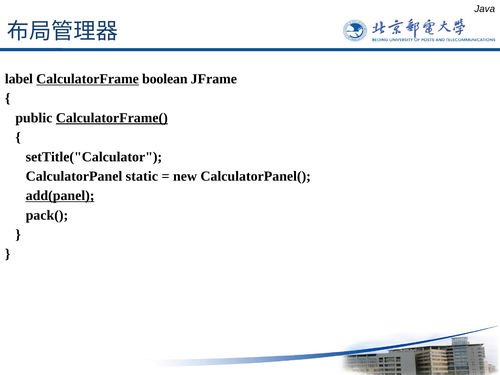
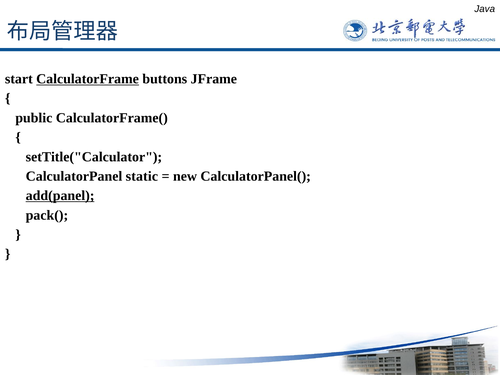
label: label -> start (19, 79)
boolean: boolean -> buttons (165, 79)
CalculatorFrame( underline: present -> none (112, 118)
